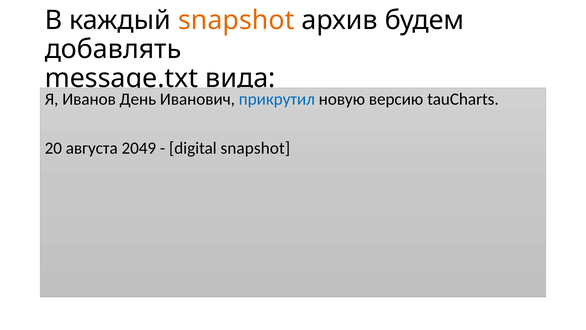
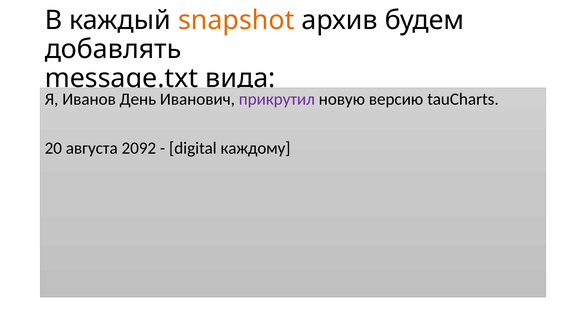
прикрутил colour: blue -> purple (277, 99)
2049: 2049 -> 2092 (139, 148)
digital snapshot: snapshot -> каждому (255, 148)
